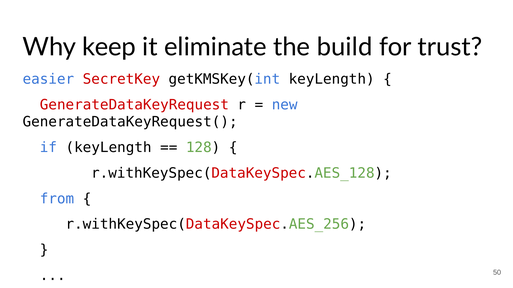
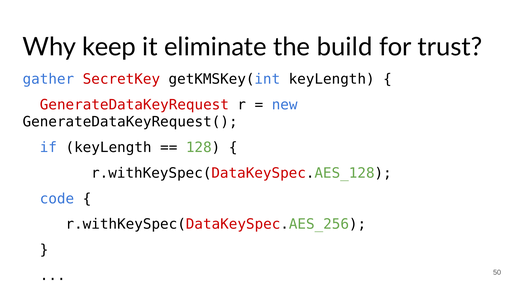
easier: easier -> gather (48, 79)
from: from -> code (57, 199)
